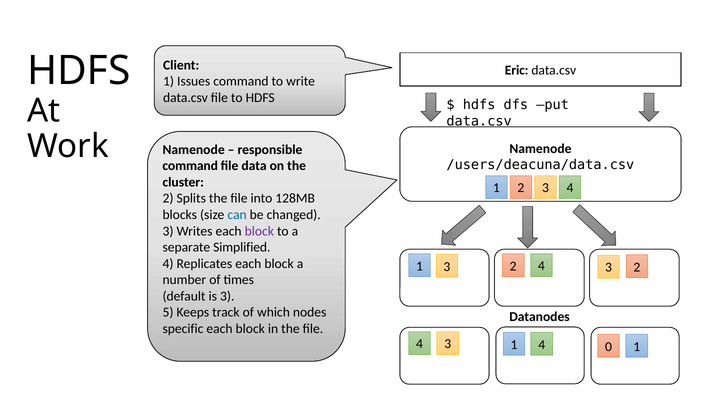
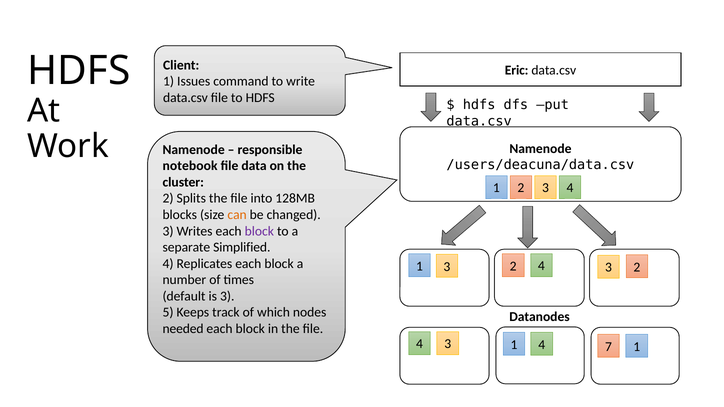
command: command -> notebook (190, 166)
can colour: blue -> orange (237, 215)
specific: specific -> needed (183, 329)
0: 0 -> 7 (608, 347)
